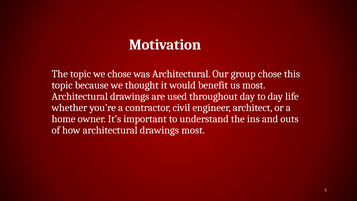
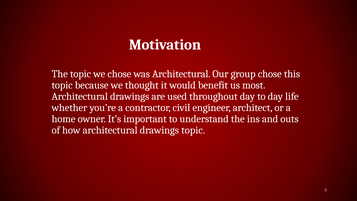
drawings most: most -> topic (193, 130)
